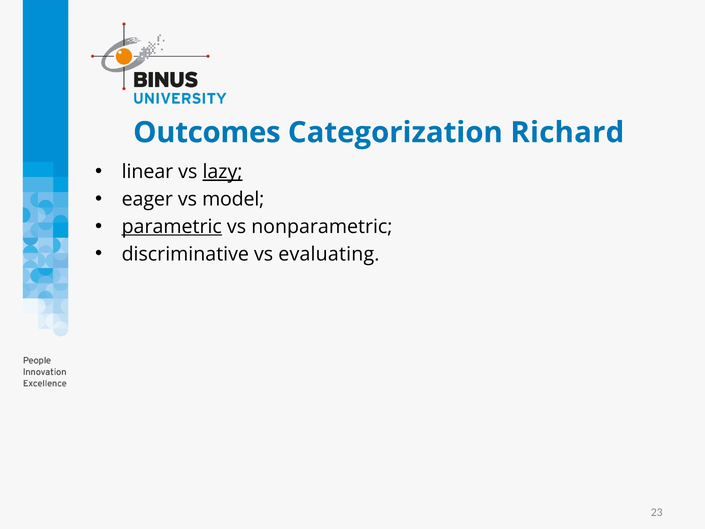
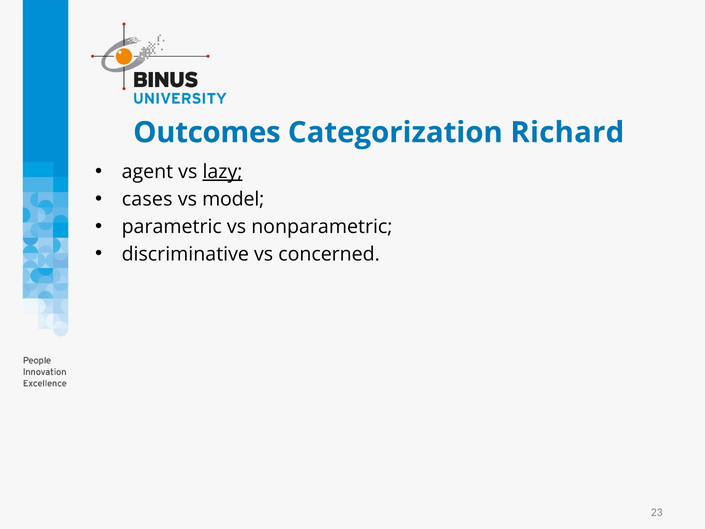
linear: linear -> agent (147, 172)
eager: eager -> cases (147, 199)
parametric underline: present -> none (172, 227)
evaluating: evaluating -> concerned (329, 254)
